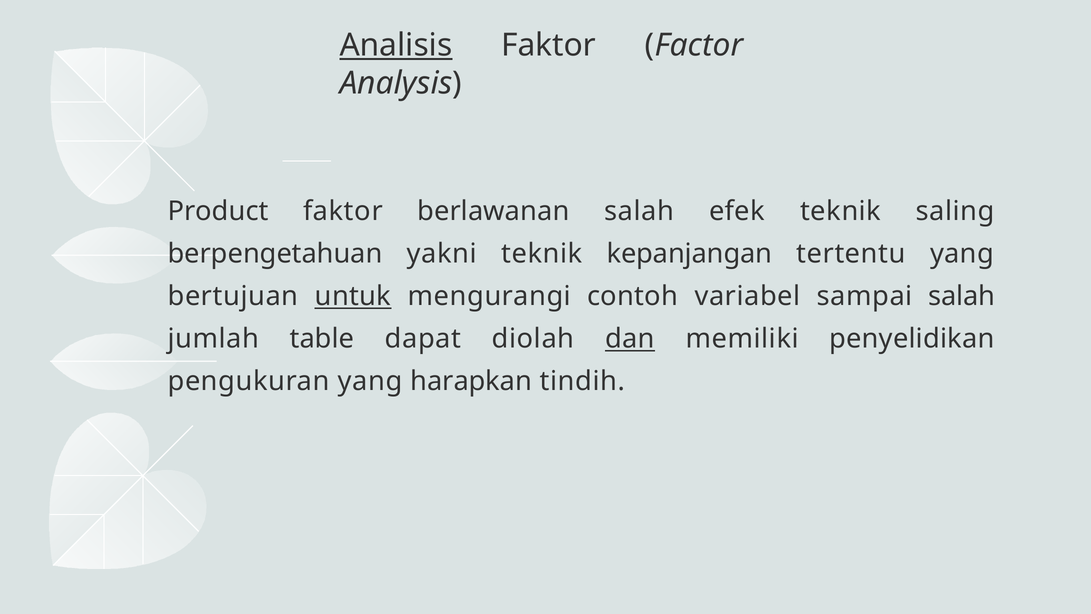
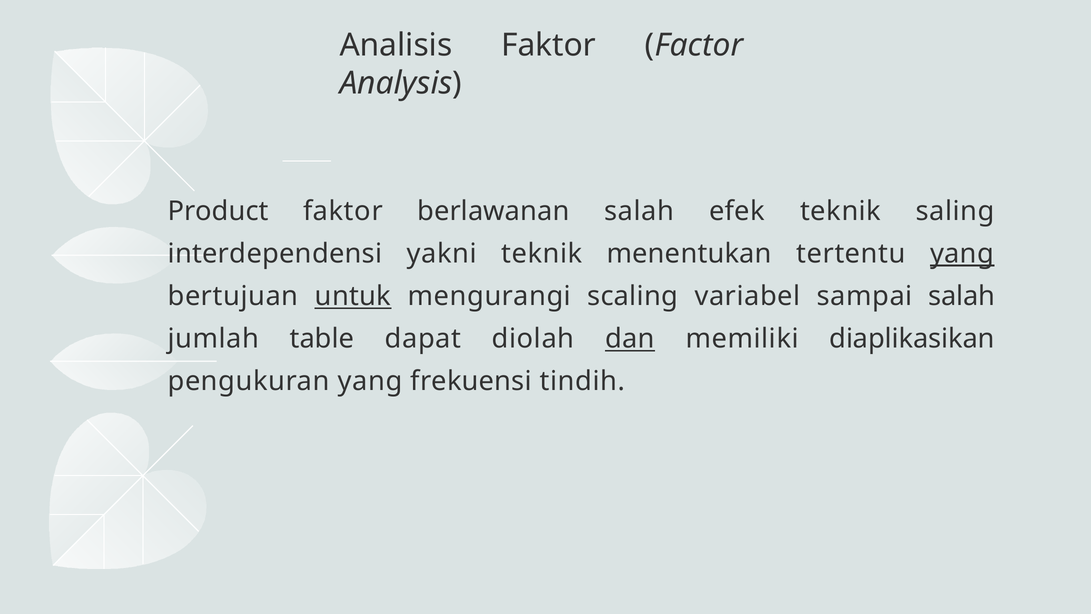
Analisis underline: present -> none (396, 45)
berpengetahuan: berpengetahuan -> interdependensi (275, 254)
kepanjangan: kepanjangan -> menentukan (689, 254)
yang underline: none -> present (962, 254)
contoh: contoh -> scaling (633, 296)
penyelidikan: penyelidikan -> diaplikasikan (912, 339)
harapkan: harapkan -> frekuensi (471, 381)
